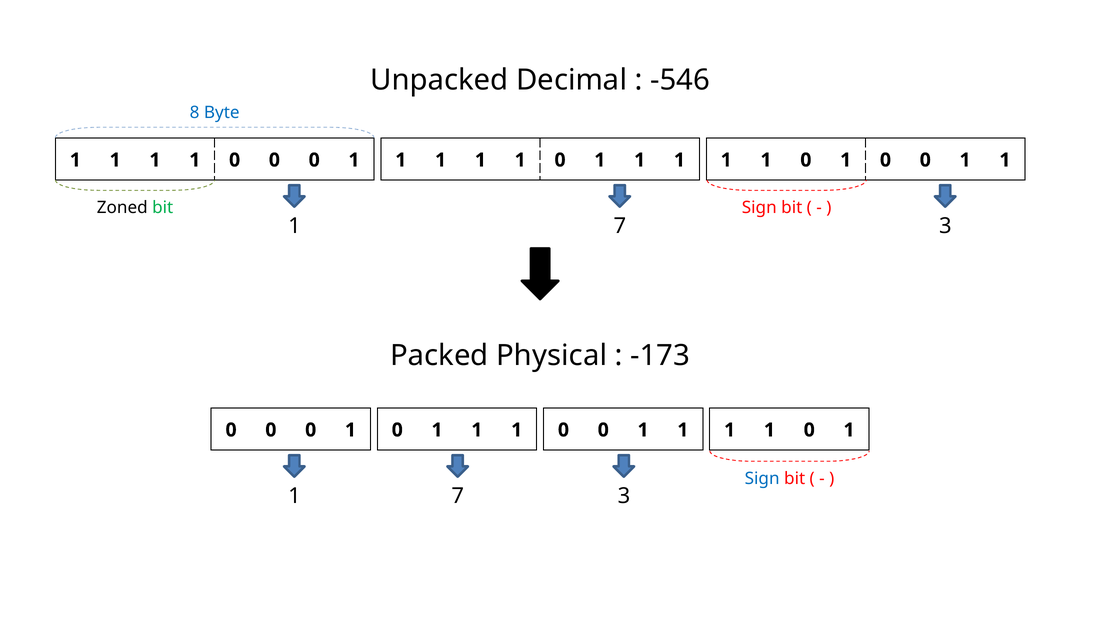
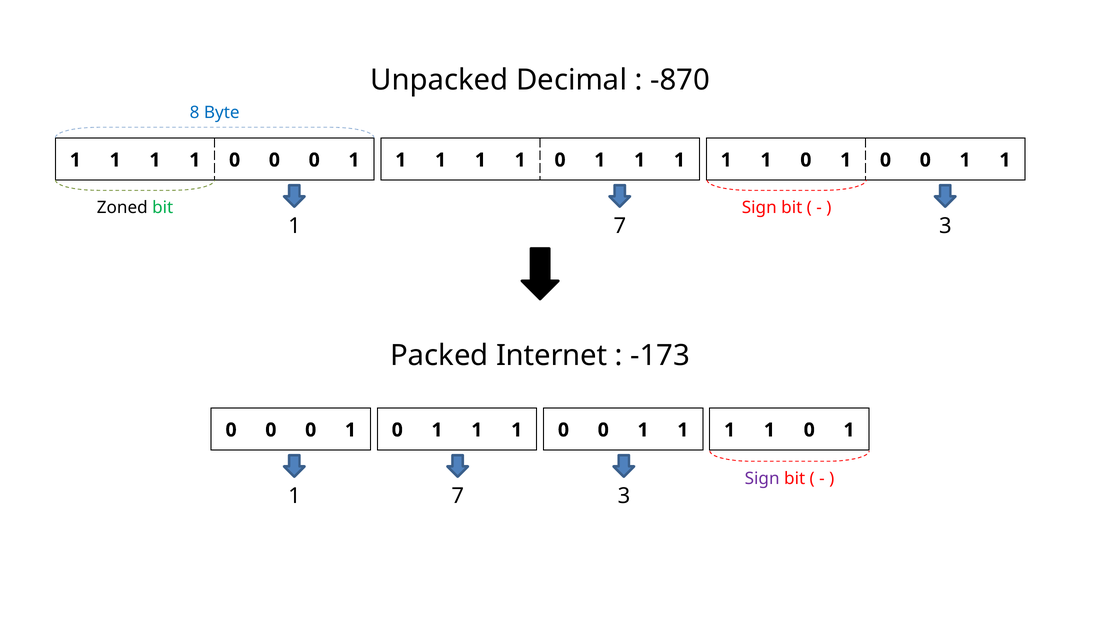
-546: -546 -> -870 (680, 80)
Physical: Physical -> Internet (552, 356)
Sign colour: blue -> purple (762, 479)
